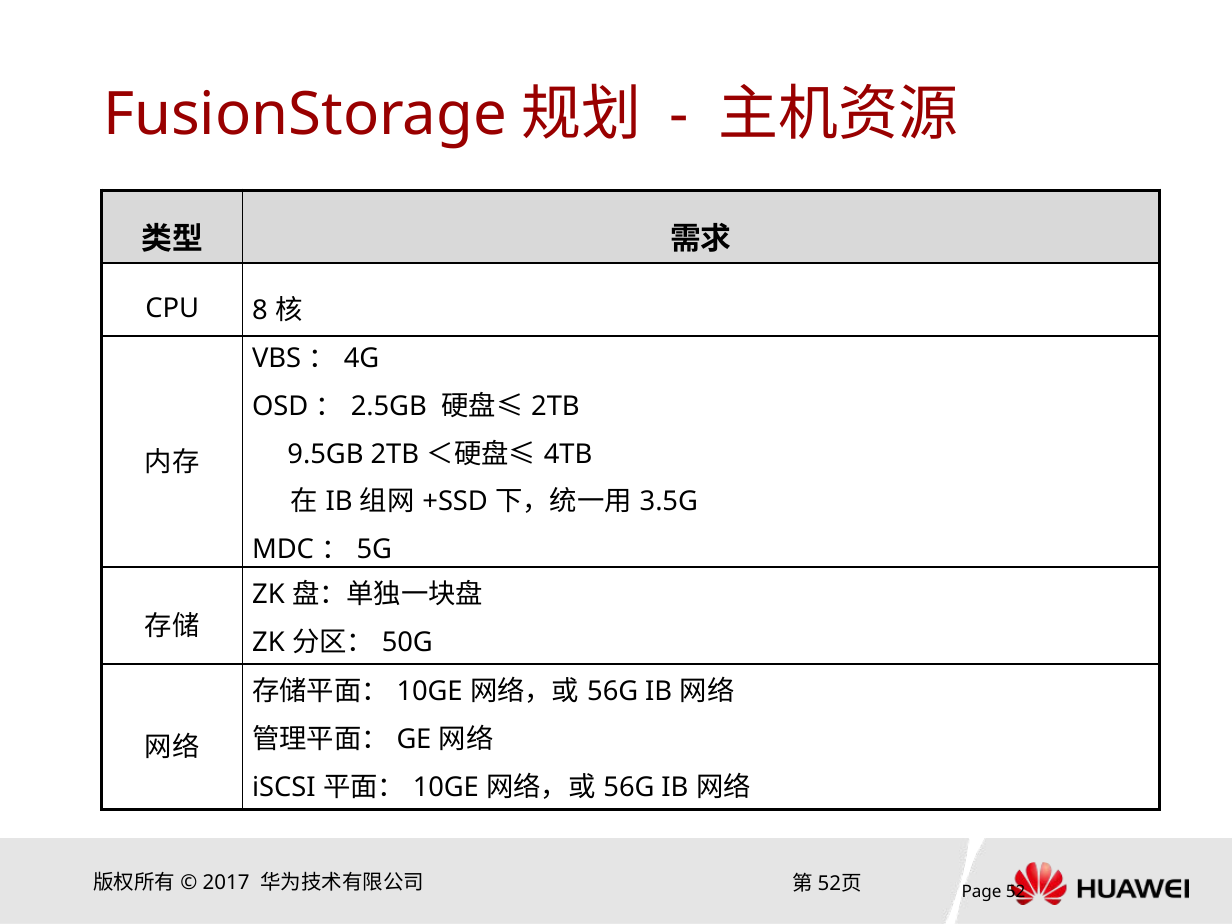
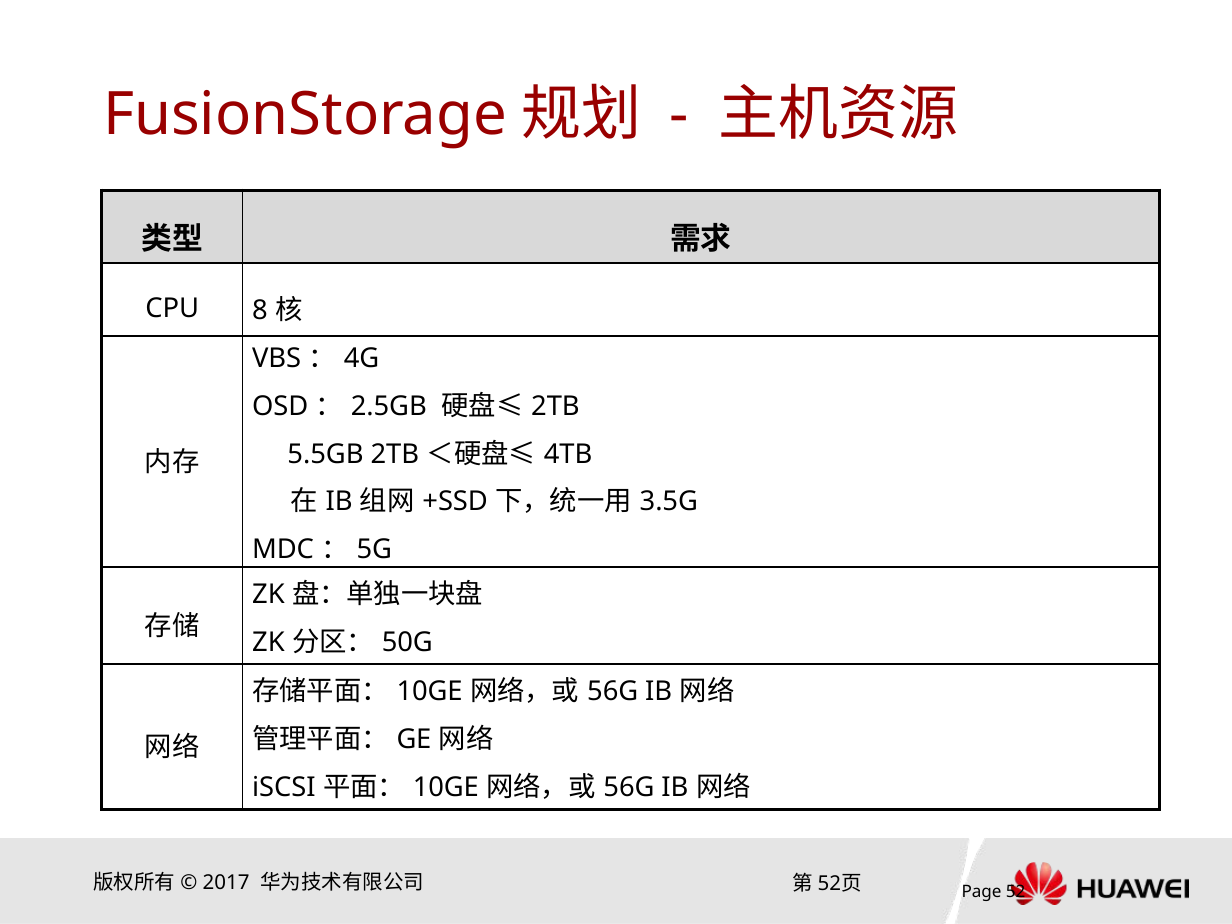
9.5GB: 9.5GB -> 5.5GB (326, 454)
